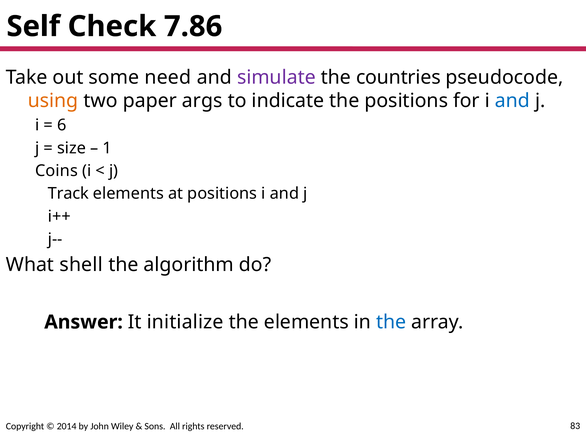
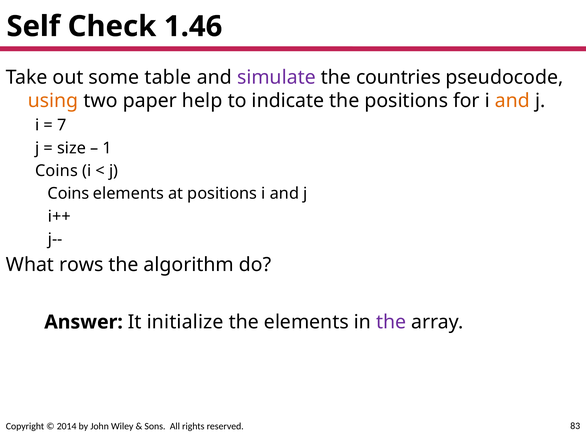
7.86: 7.86 -> 1.46 (193, 26)
need: need -> table (168, 77)
args: args -> help (202, 101)
and colour: blue -> orange (512, 101)
6: 6 -> 7 (62, 125)
Track: Track -> Coins (68, 194)
shell: shell -> rows (81, 265)
the colour: blue -> purple (391, 322)
